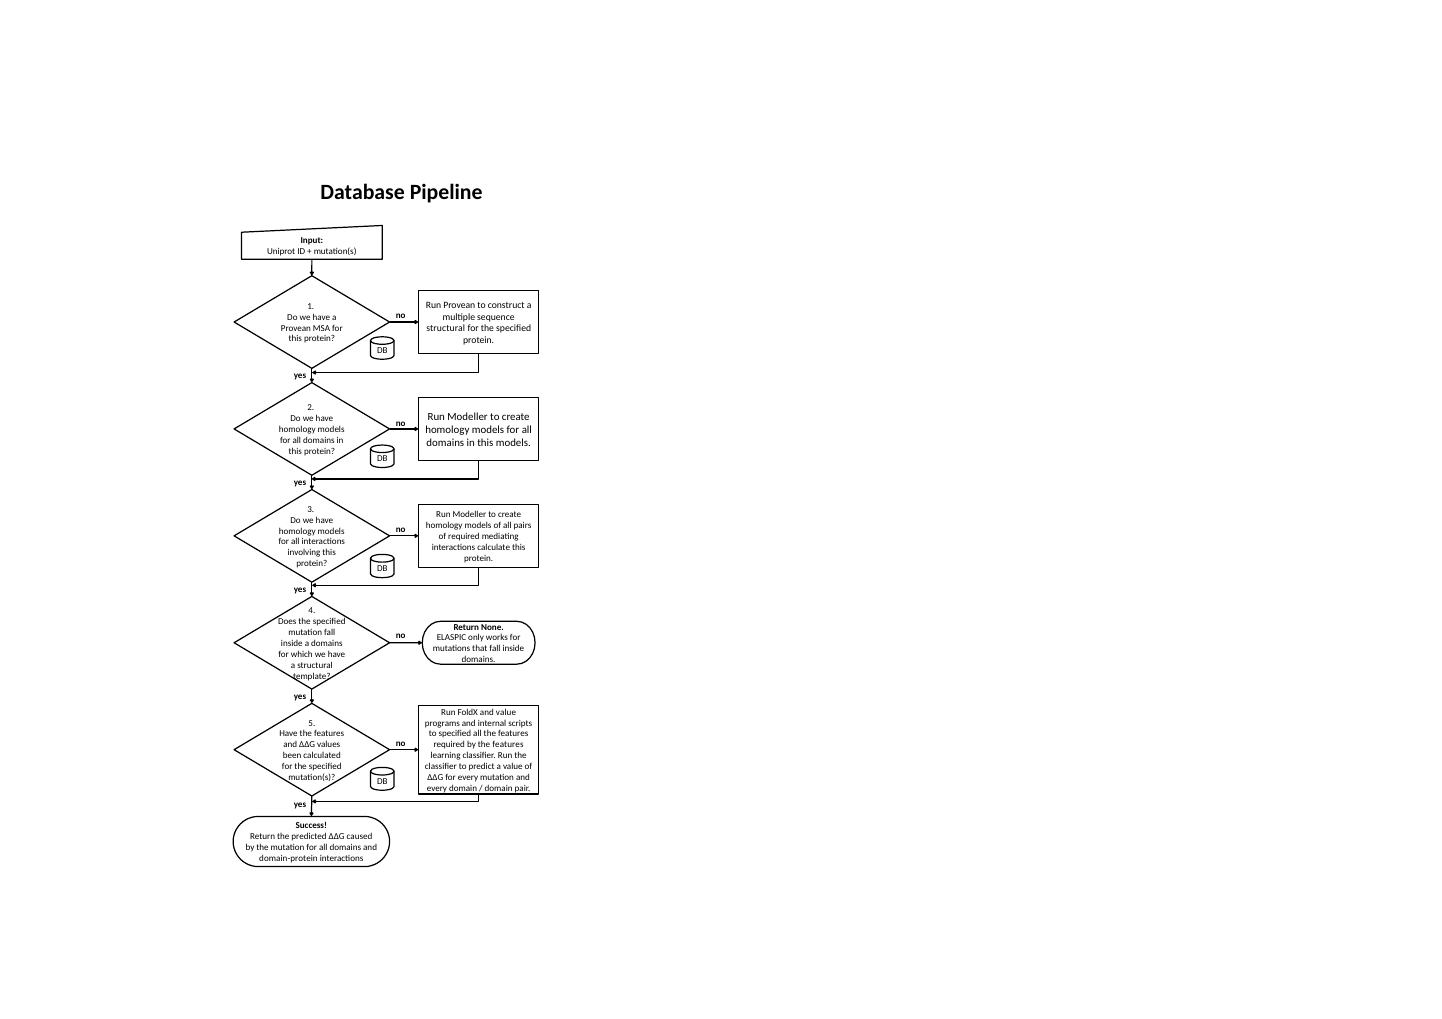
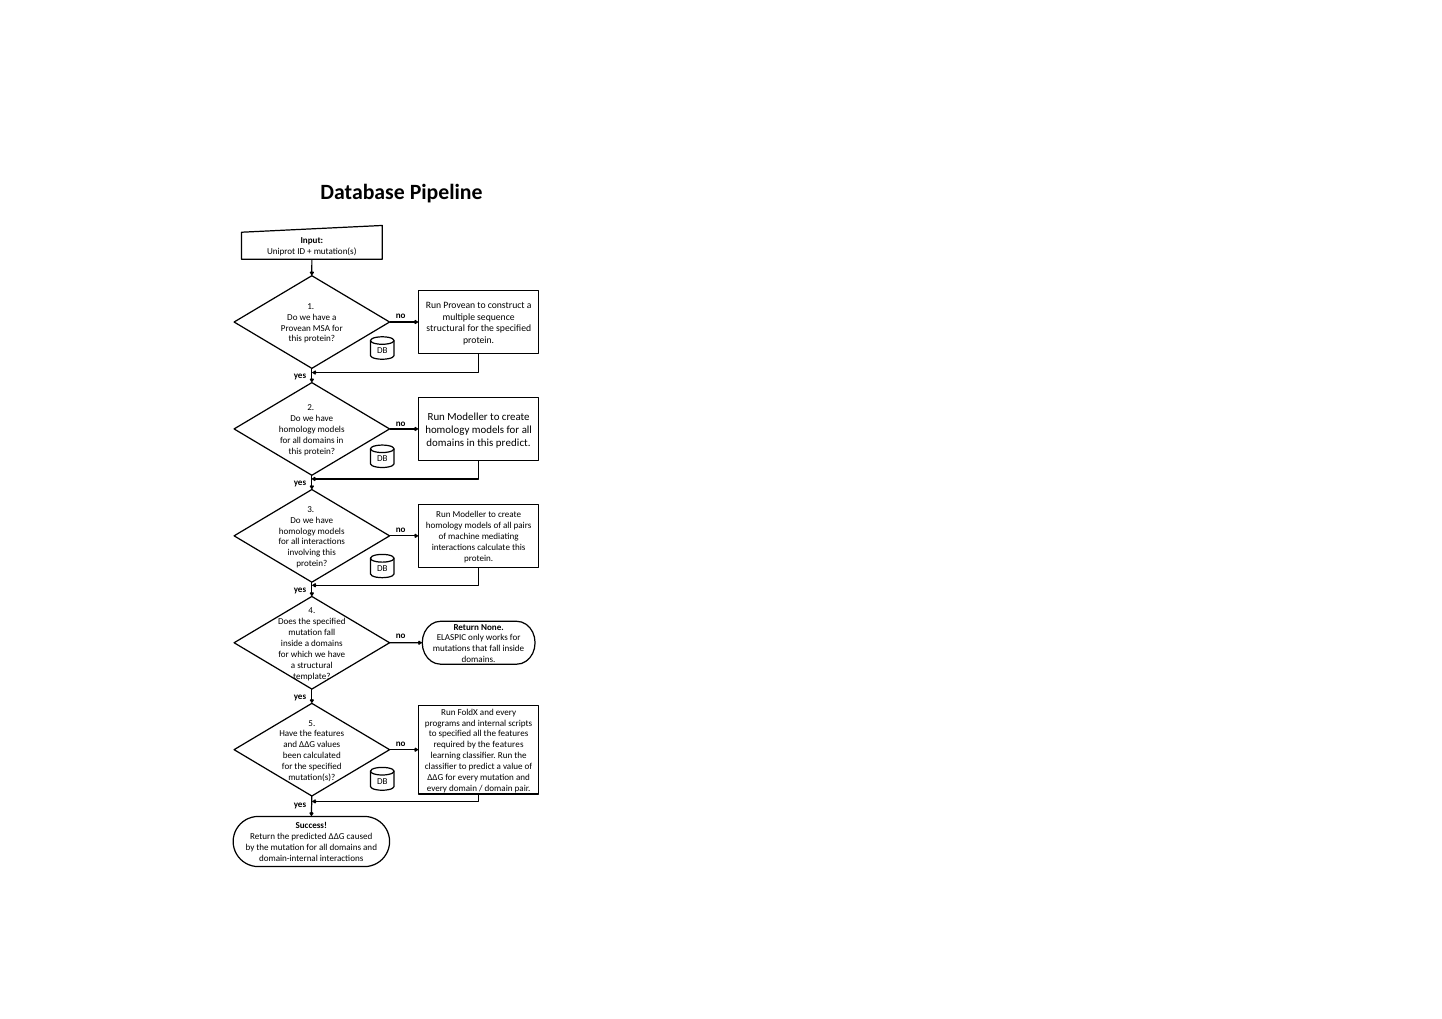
this models: models -> predict (513, 443)
of required: required -> machine (464, 536)
FoldX and value: value -> every (506, 712)
domain-protein: domain-protein -> domain-internal (289, 858)
